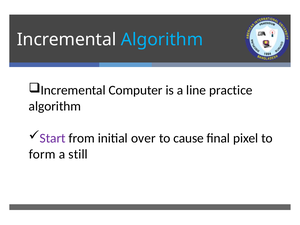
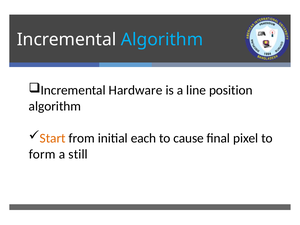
Computer: Computer -> Hardware (136, 90)
practice: practice -> position (231, 90)
Start colour: purple -> orange (53, 138)
over: over -> each (143, 138)
